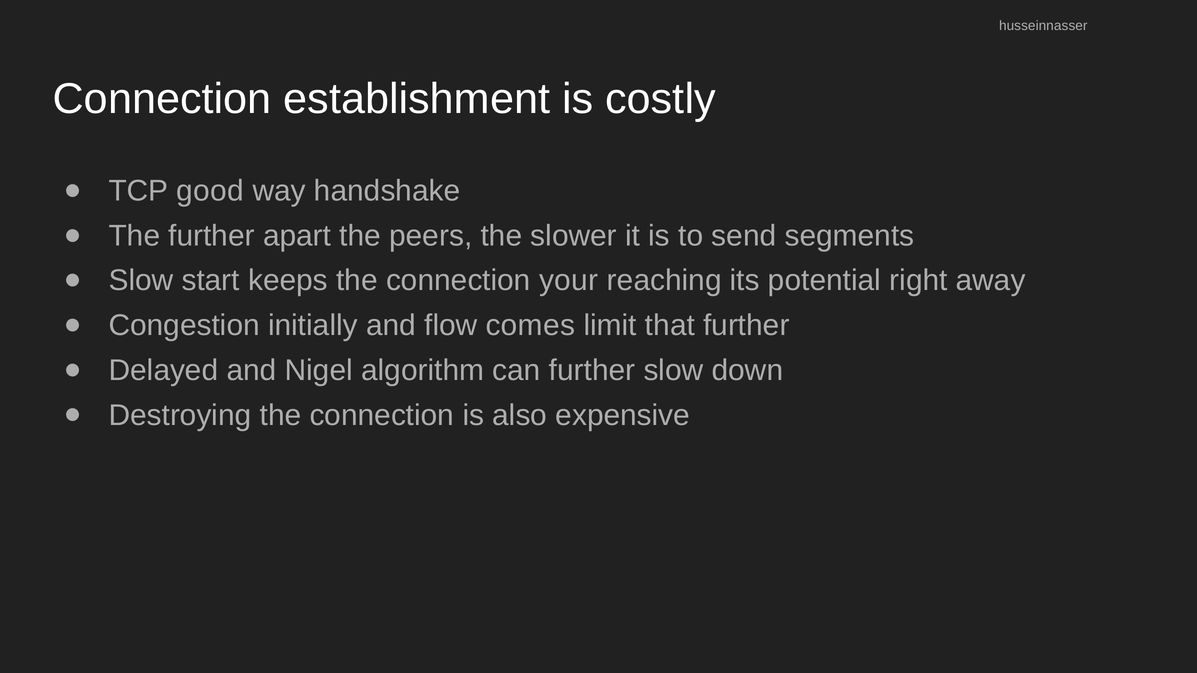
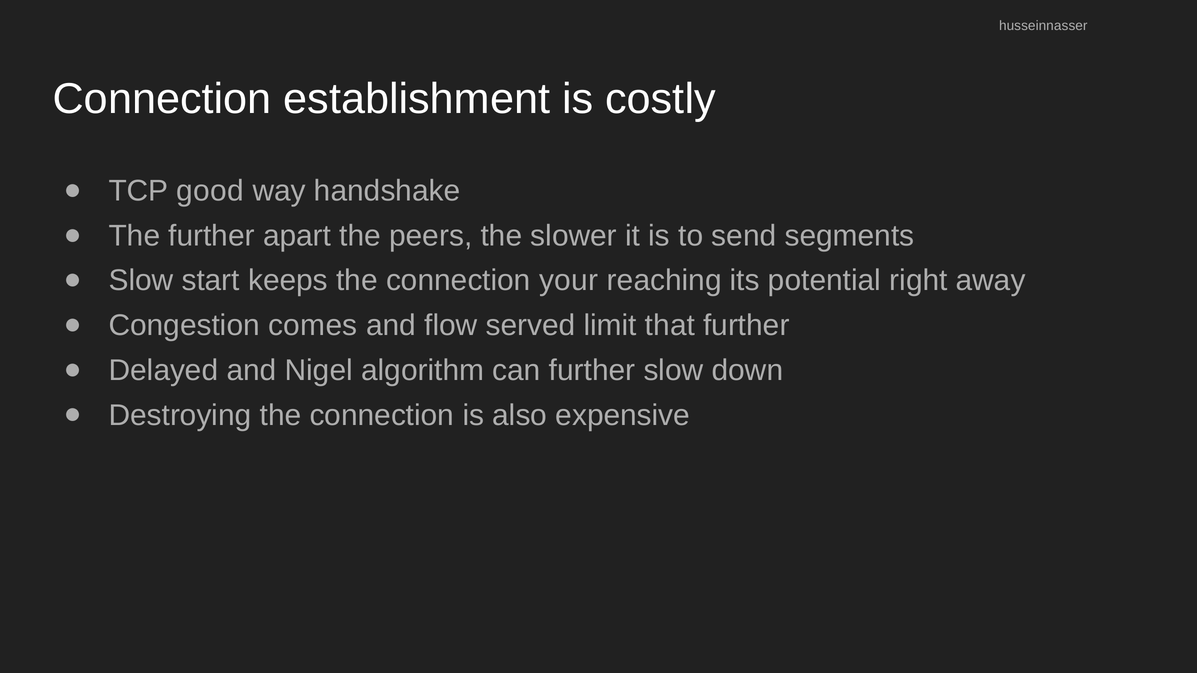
initially: initially -> comes (313, 326)
comes: comes -> served (530, 326)
